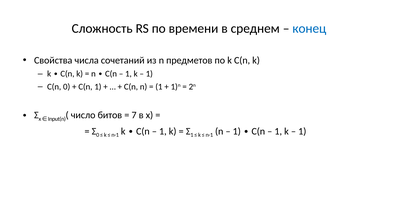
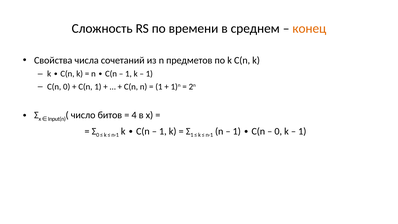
конец colour: blue -> orange (309, 29)
7: 7 -> 4 (134, 115)
1: 1 -> 0 (278, 131)
